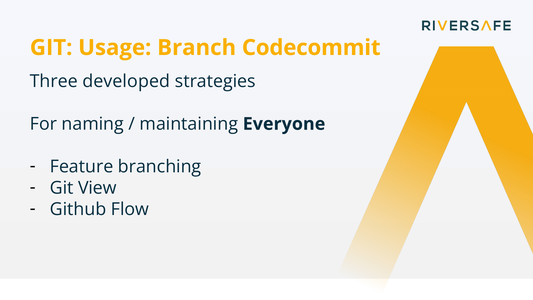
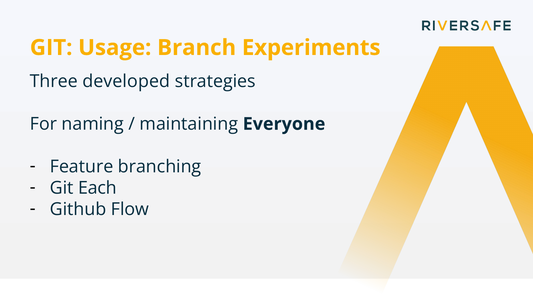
Codecommit: Codecommit -> Experiments (311, 48)
View: View -> Each (97, 188)
